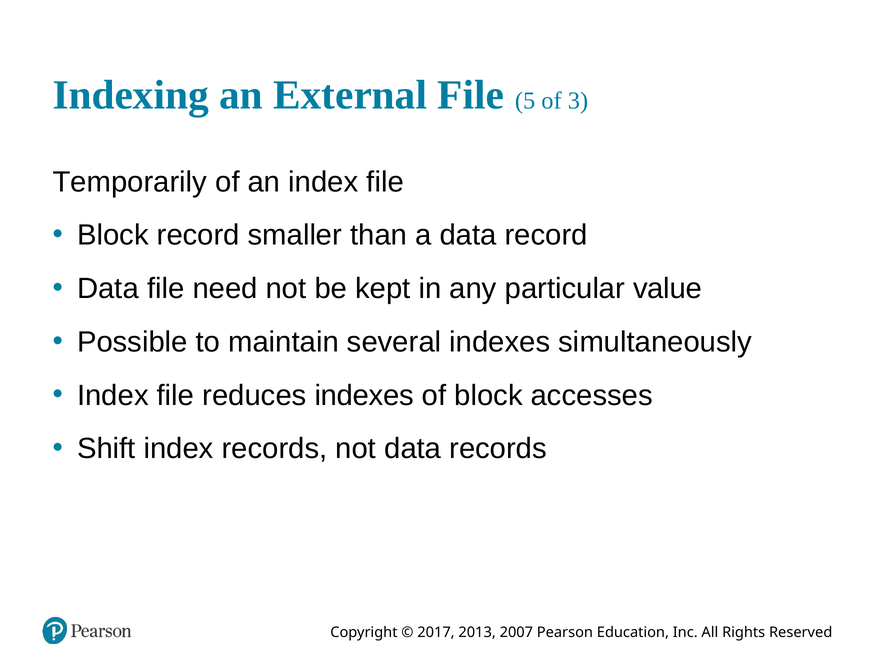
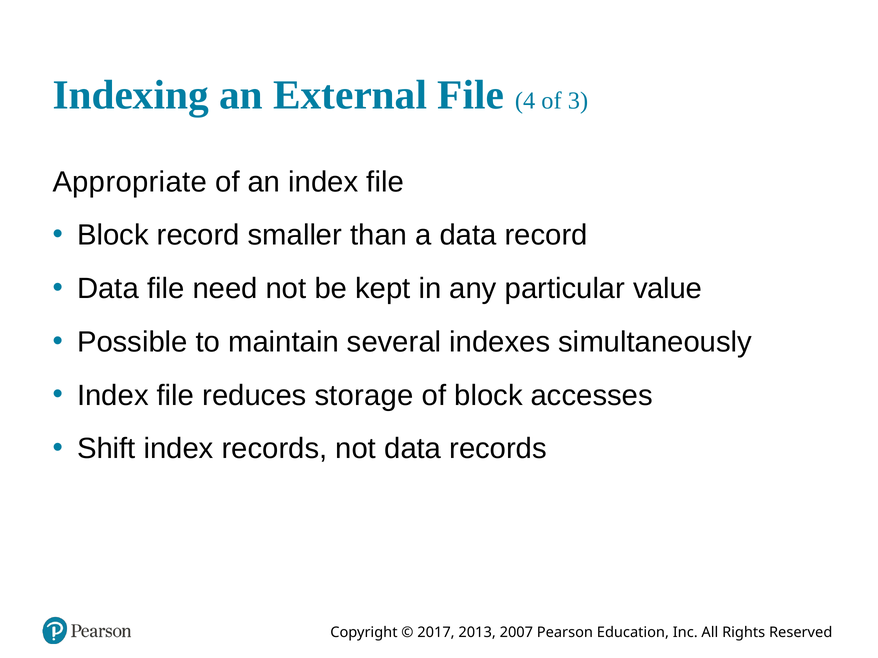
5: 5 -> 4 (525, 101)
Temporarily: Temporarily -> Appropriate (130, 182)
reduces indexes: indexes -> storage (364, 396)
